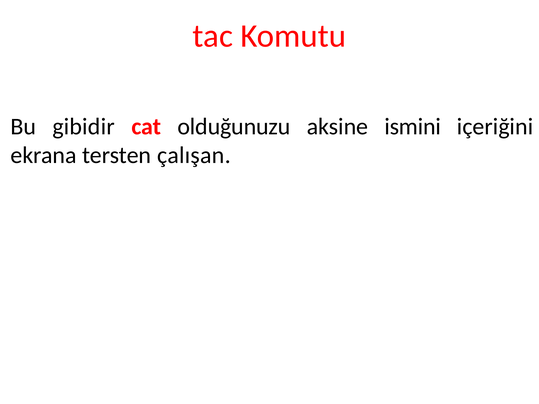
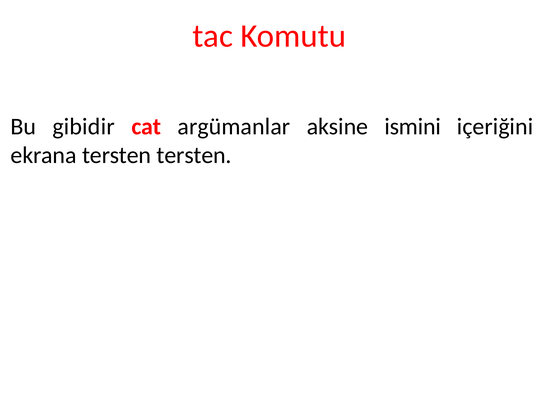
olduğunuzu: olduğunuzu -> argümanlar (234, 127)
tersten çalışan: çalışan -> tersten (194, 155)
